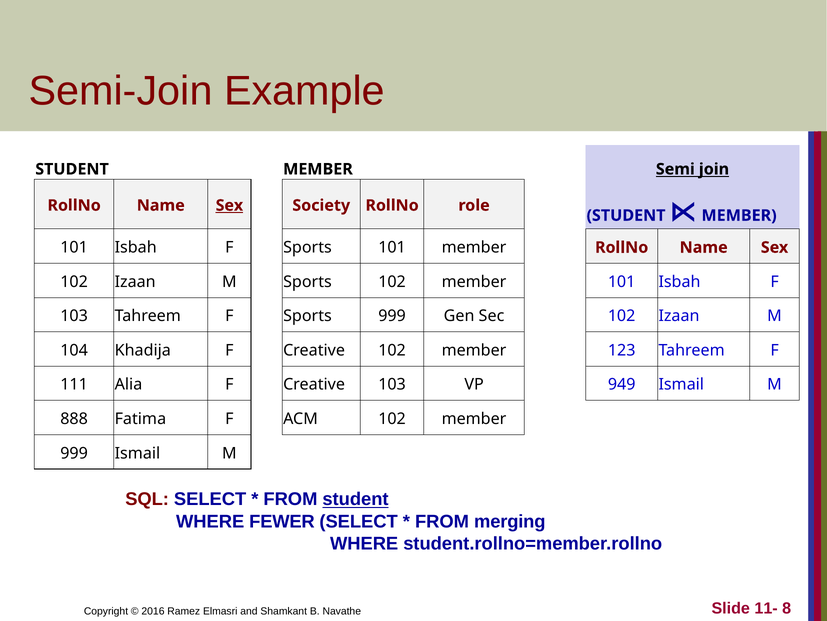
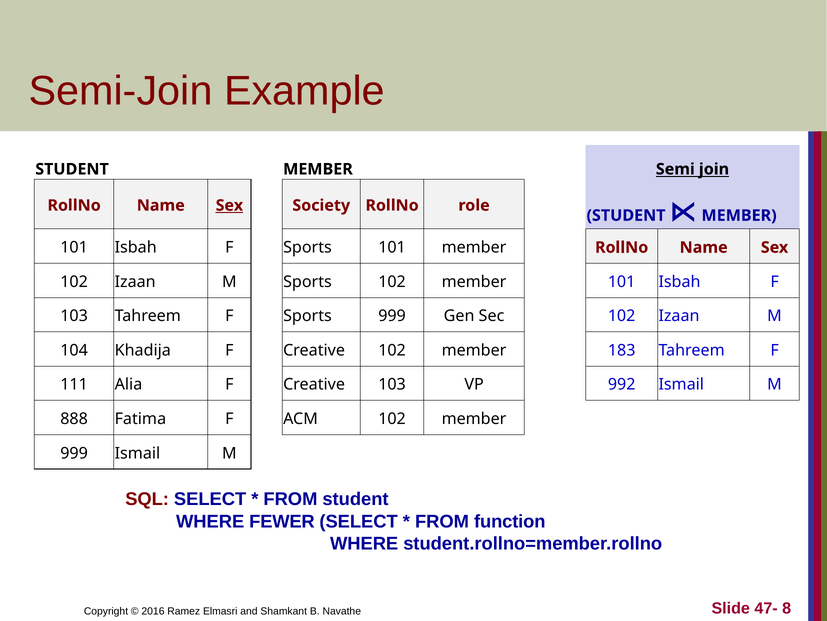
123: 123 -> 183 (622, 350)
949: 949 -> 992 (622, 384)
student underline: present -> none (356, 499)
merging: merging -> function (510, 521)
11-: 11- -> 47- (766, 608)
